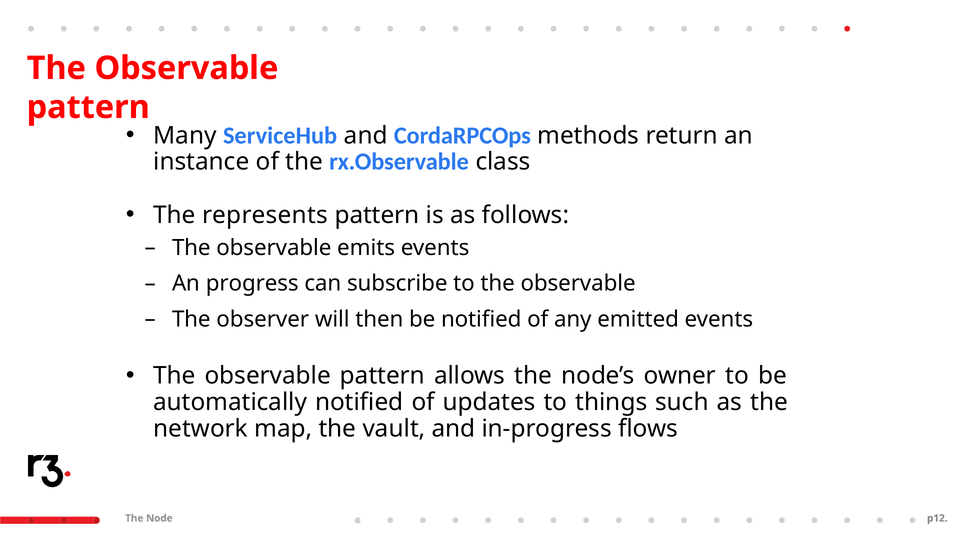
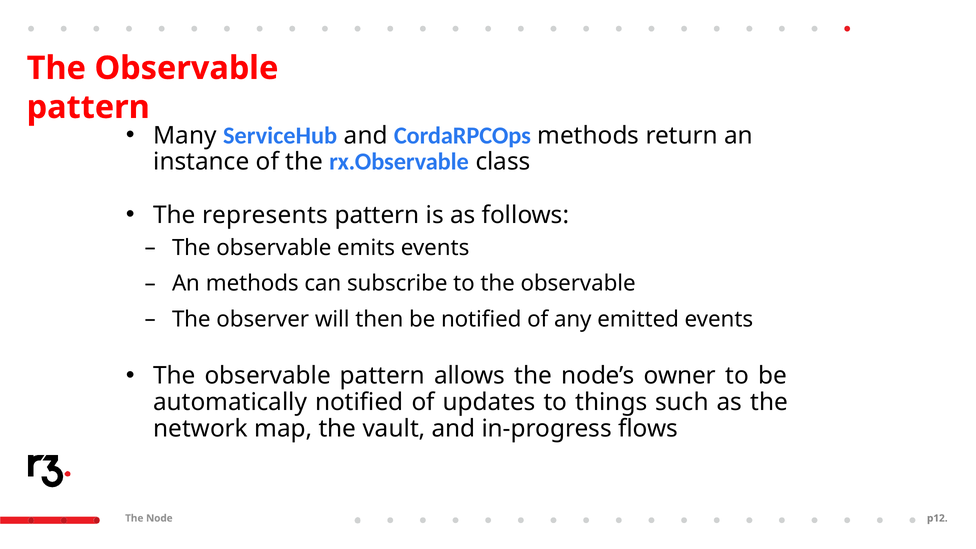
An progress: progress -> methods (252, 284)
